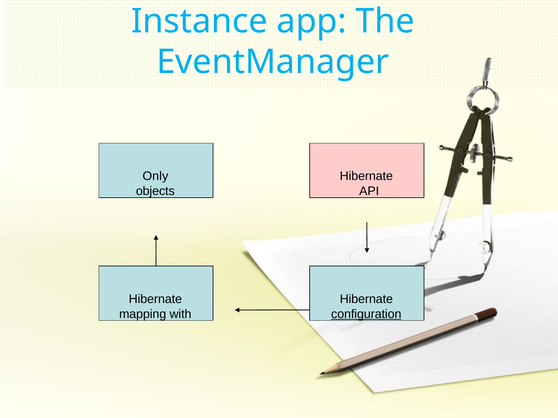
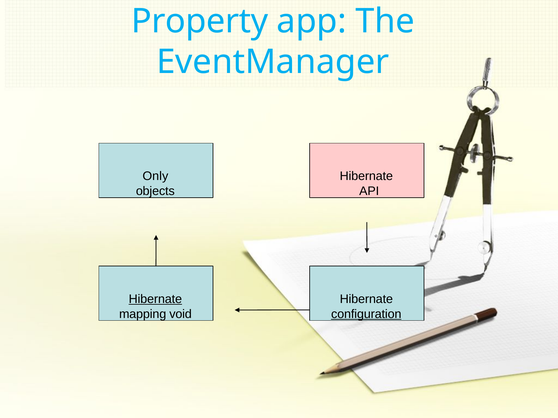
Instance: Instance -> Property (200, 21)
Hibernate underline: none -> present (155, 299)
with: with -> void (181, 314)
